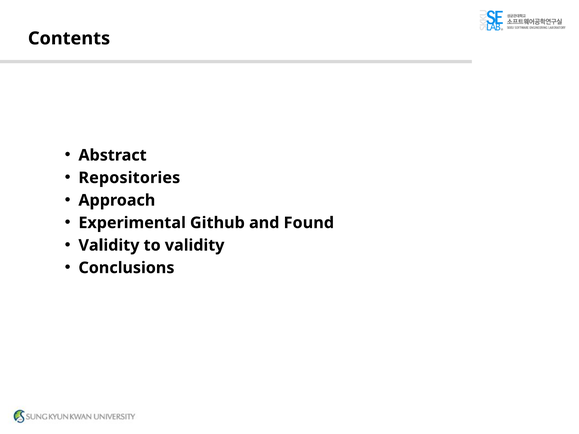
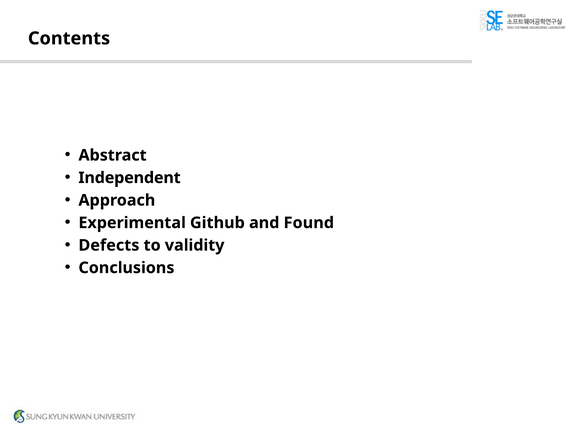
Repositories: Repositories -> Independent (130, 178)
Validity: Validity -> Defects (109, 245)
